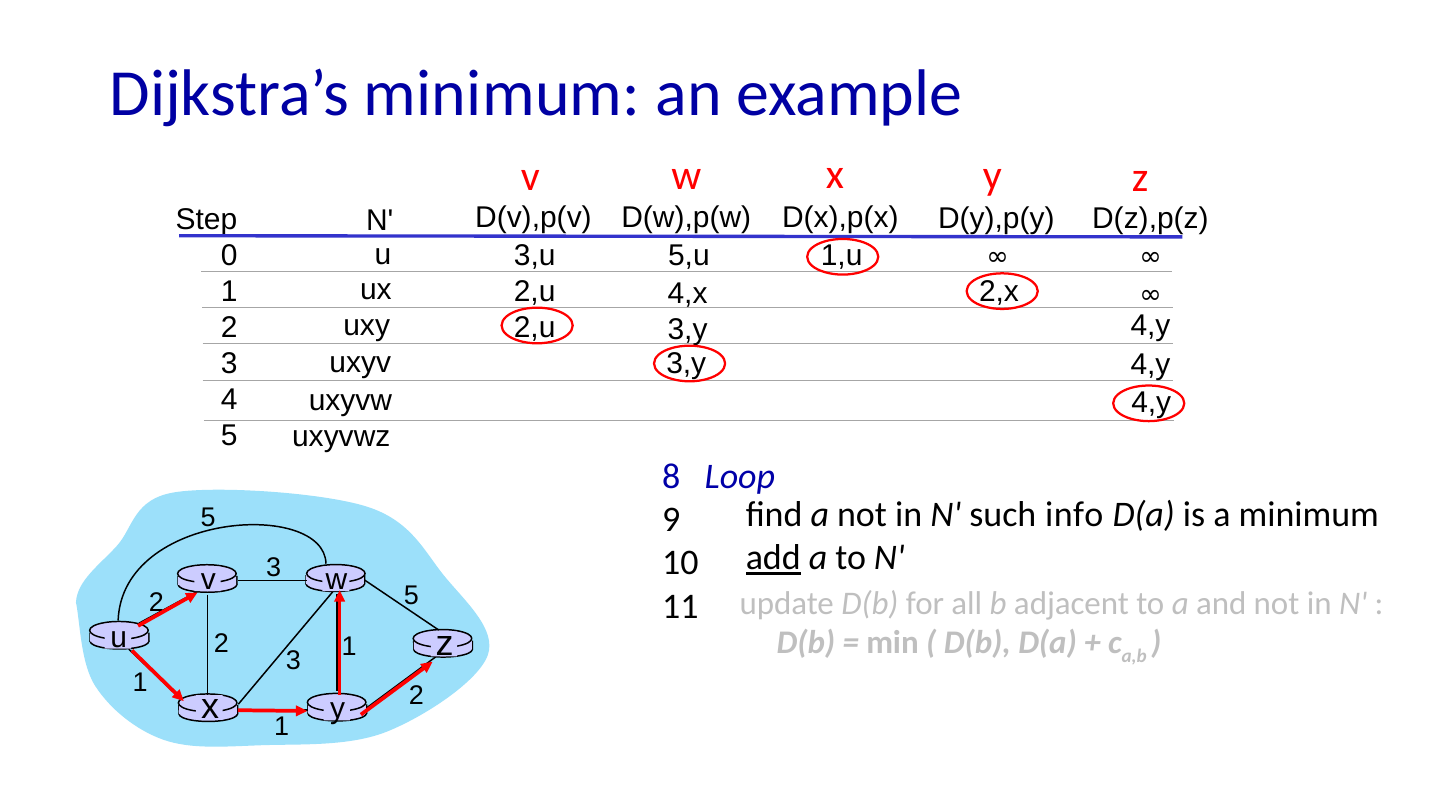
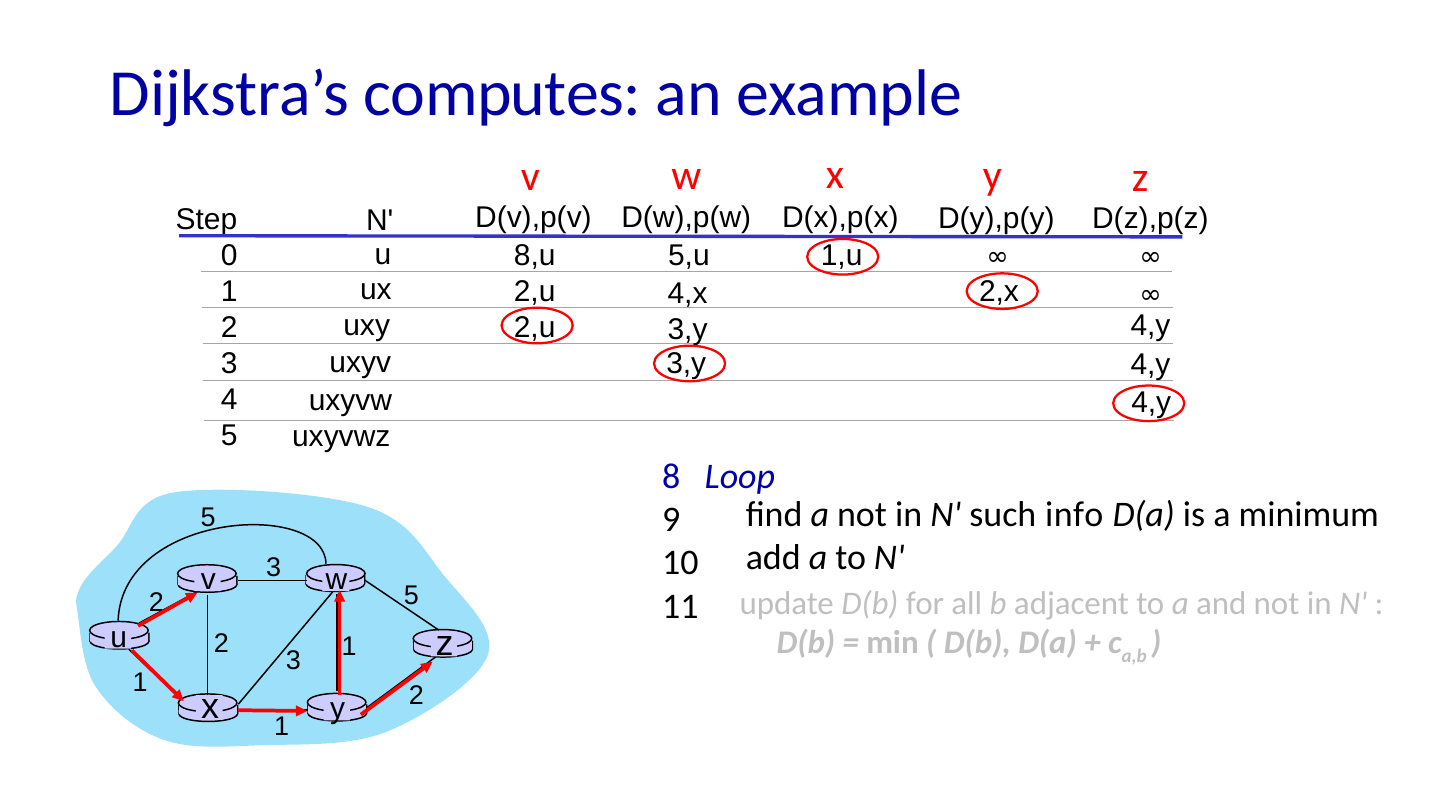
Dijkstra’s minimum: minimum -> computes (502, 94)
3,u: 3,u -> 8,u (535, 256)
add underline: present -> none (773, 558)
